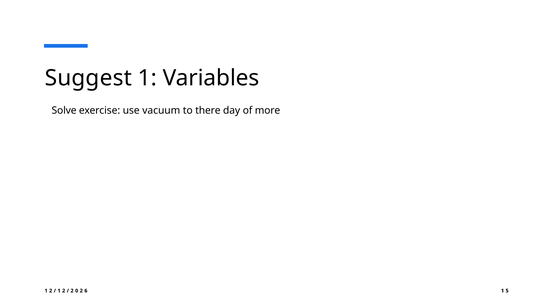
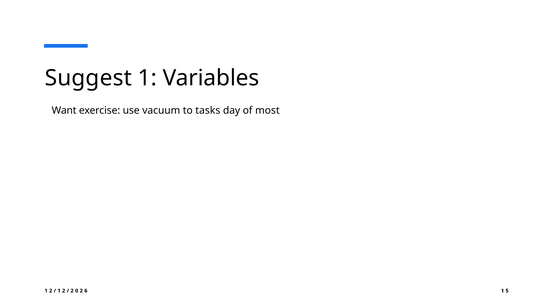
Solve: Solve -> Want (64, 110)
there: there -> tasks (208, 110)
more: more -> most (267, 110)
